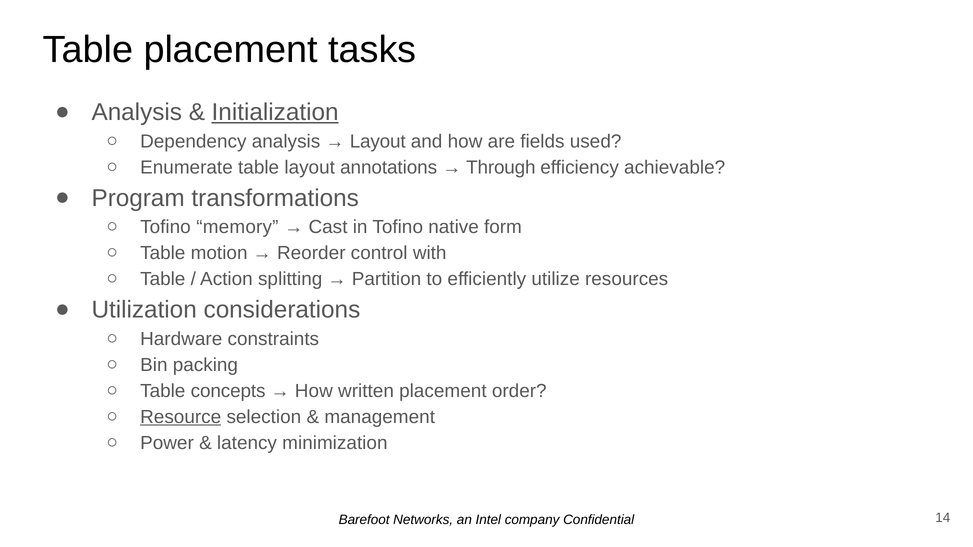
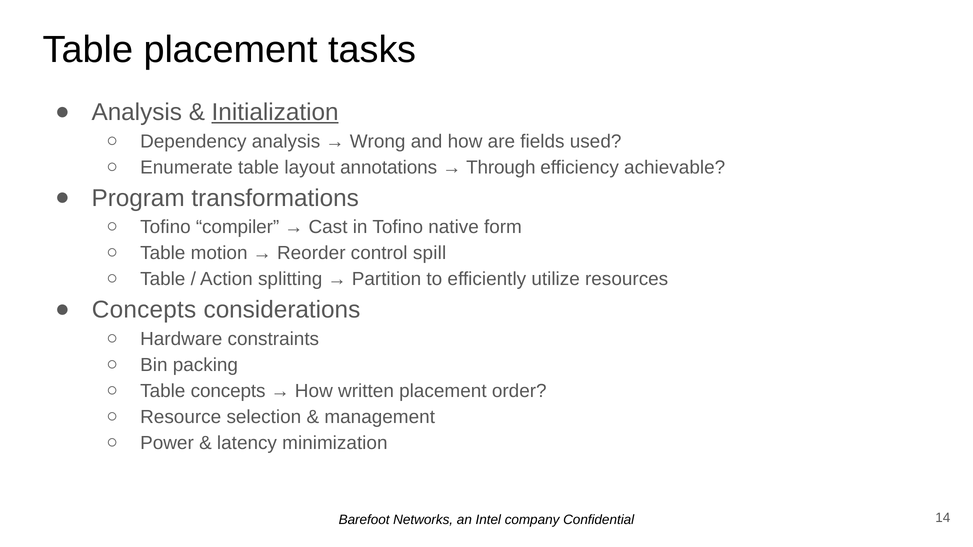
Layout: Layout -> Wrong (378, 141)
memory: memory -> compiler (238, 227)
with: with -> spill (430, 253)
Utilization: Utilization -> Concepts (144, 310)
Resource underline: present -> none (181, 417)
